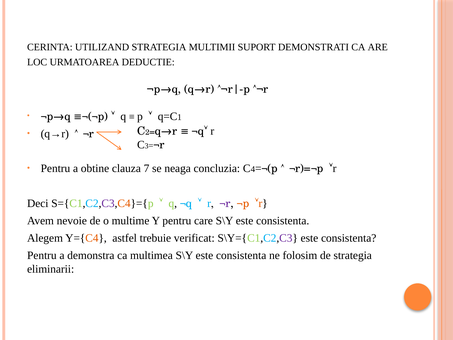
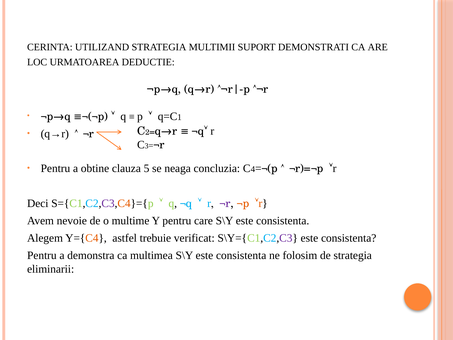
7: 7 -> 5 (147, 168)
